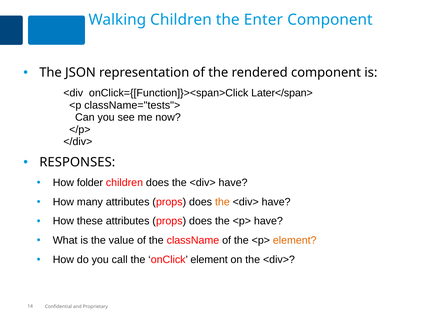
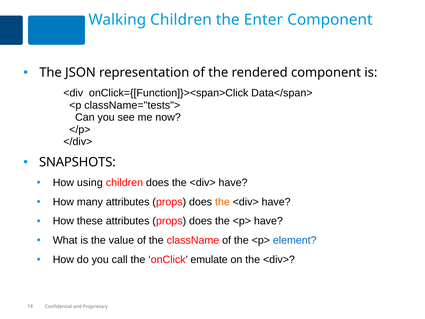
Later</span>: Later</span> -> Data</span> (282, 93)
RESPONSES: RESPONSES -> SNAPSHOTS (77, 162)
folder: folder -> using (90, 183)
element colour: orange -> blue (295, 240)
onClick element: element -> emulate (209, 259)
